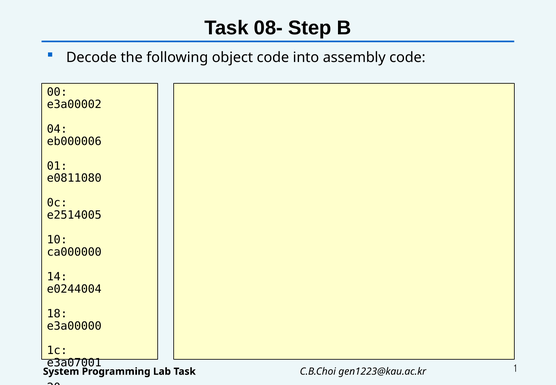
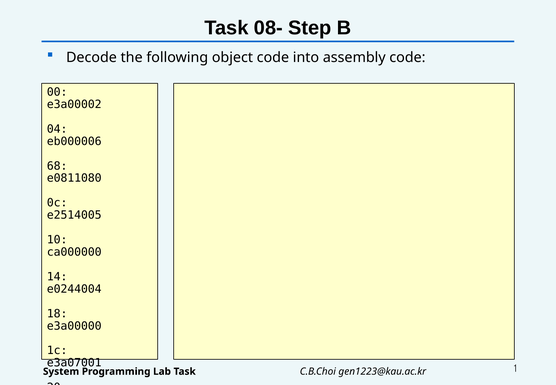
01: 01 -> 68 (57, 166)
